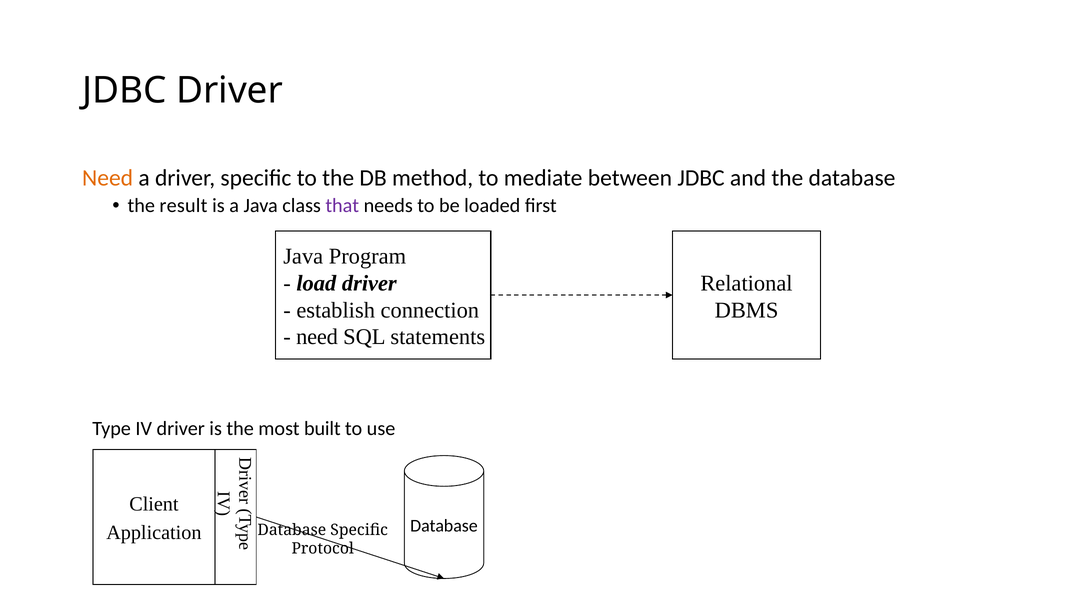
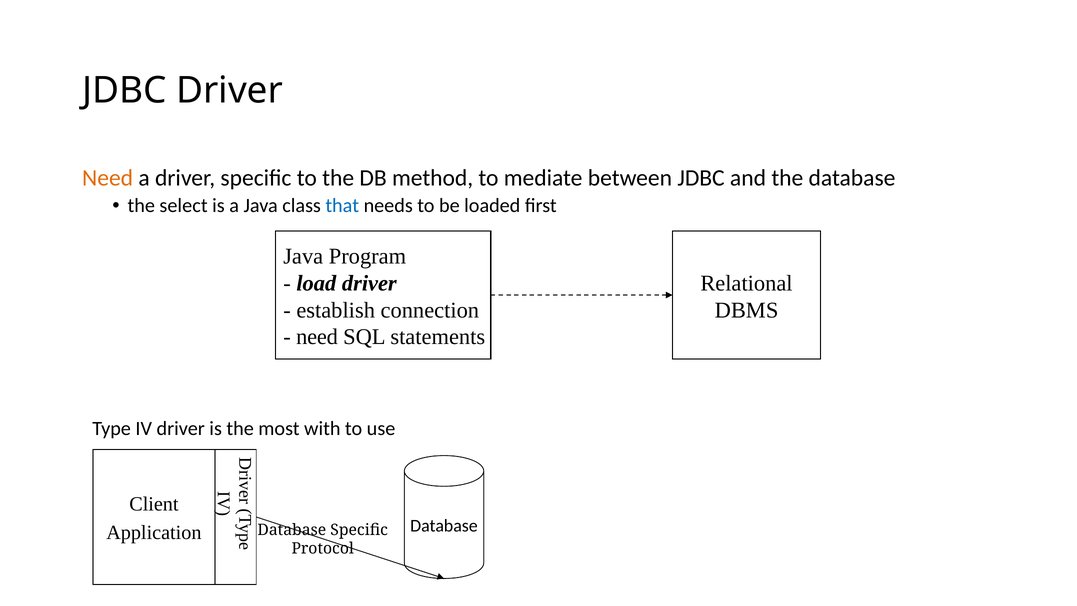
result: result -> select (184, 206)
that colour: purple -> blue (342, 206)
built: built -> with (322, 428)
